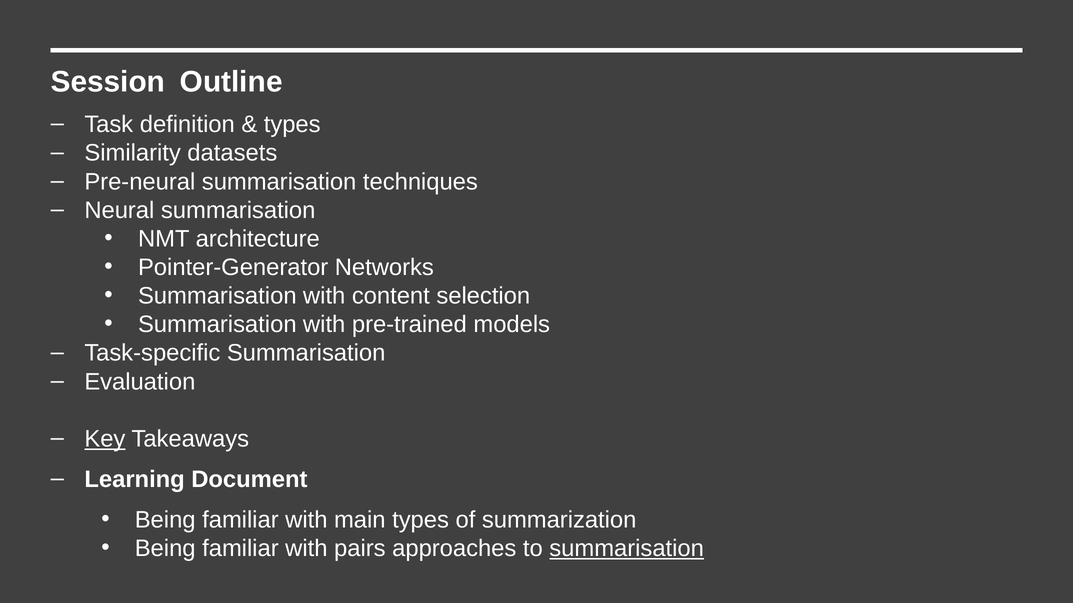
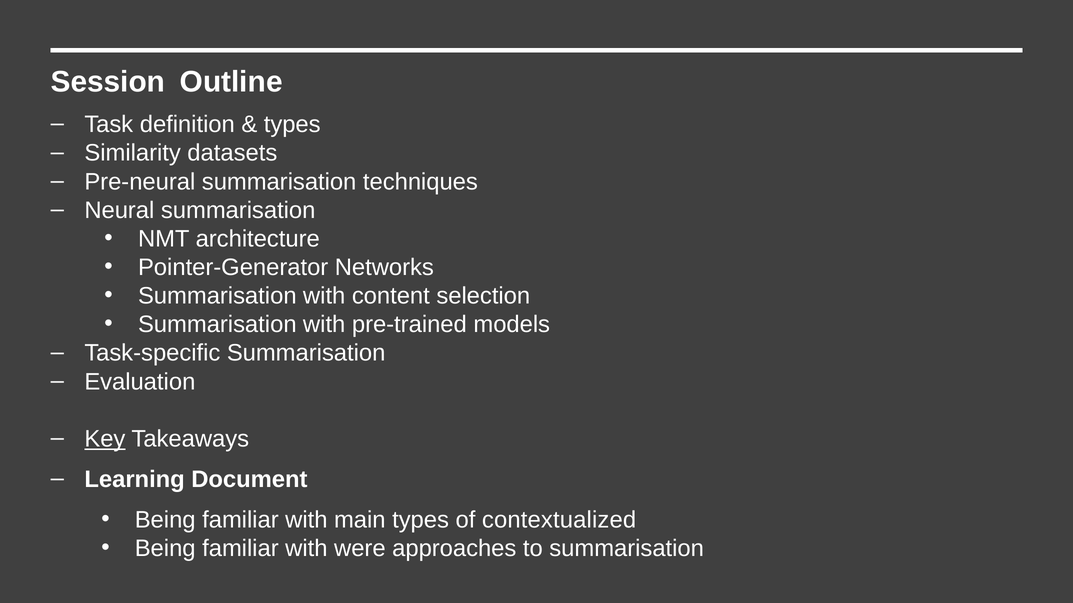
summarization: summarization -> contextualized (559, 520)
pairs: pairs -> were (360, 549)
summarisation underline: present -> none (627, 549)
